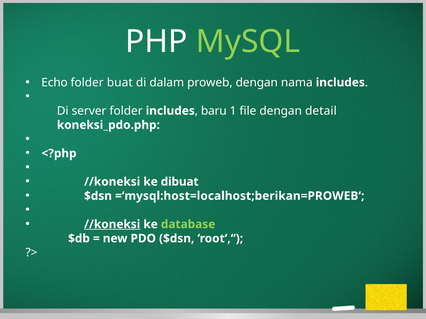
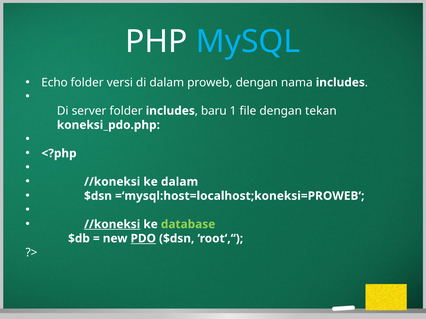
MySQL colour: light green -> light blue (248, 42)
buat: buat -> versi (120, 83)
detail: detail -> tekan (321, 111)
ke dibuat: dibuat -> dalam (180, 182)
=‘mysql:host=localhost;berikan=PROWEB‘: =‘mysql:host=localhost;berikan=PROWEB‘ -> =‘mysql:host=localhost;koneksi=PROWEB‘ (240, 196)
PDO underline: none -> present (143, 239)
